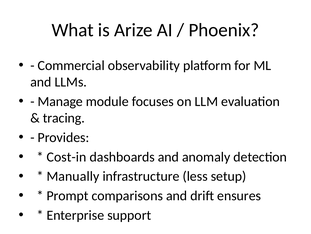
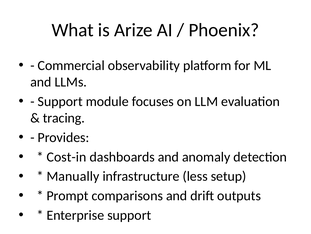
Manage: Manage -> Support (60, 101)
ensures: ensures -> outputs (239, 195)
